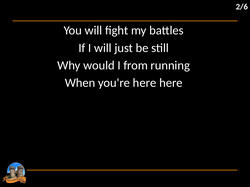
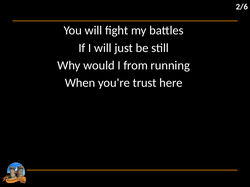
you're here: here -> trust (145, 83)
